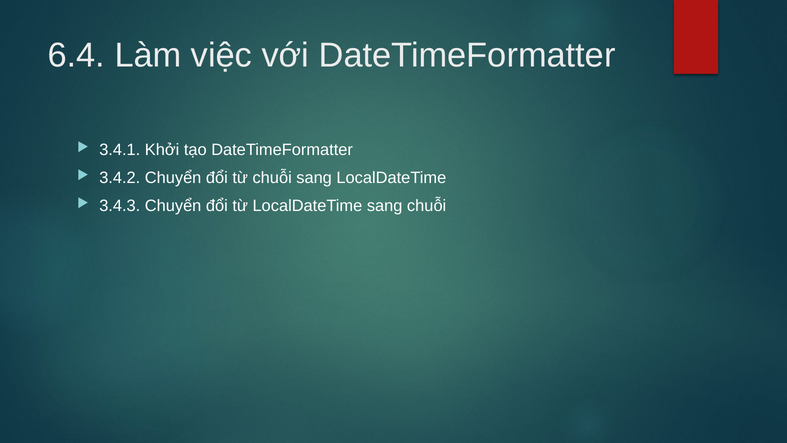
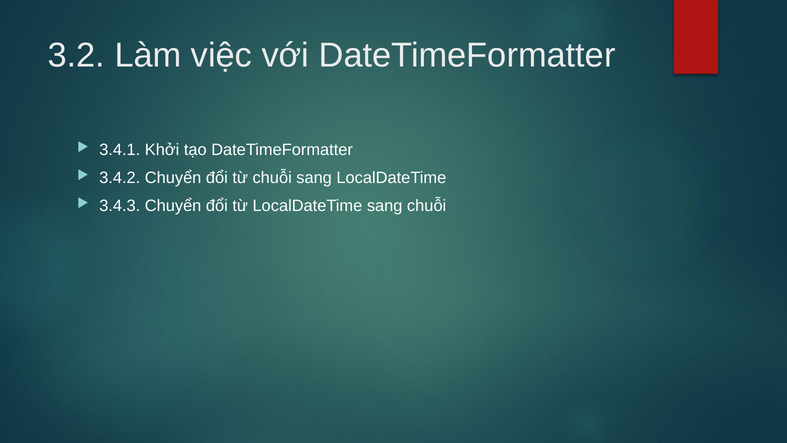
6.4: 6.4 -> 3.2 (76, 55)
